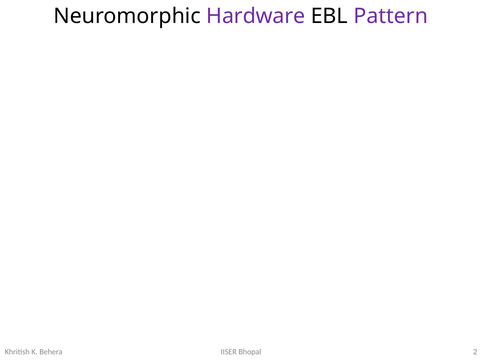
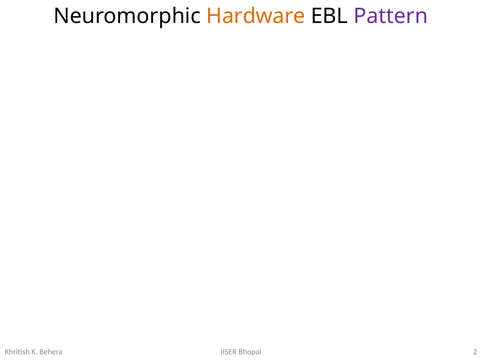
Hardware colour: purple -> orange (256, 16)
